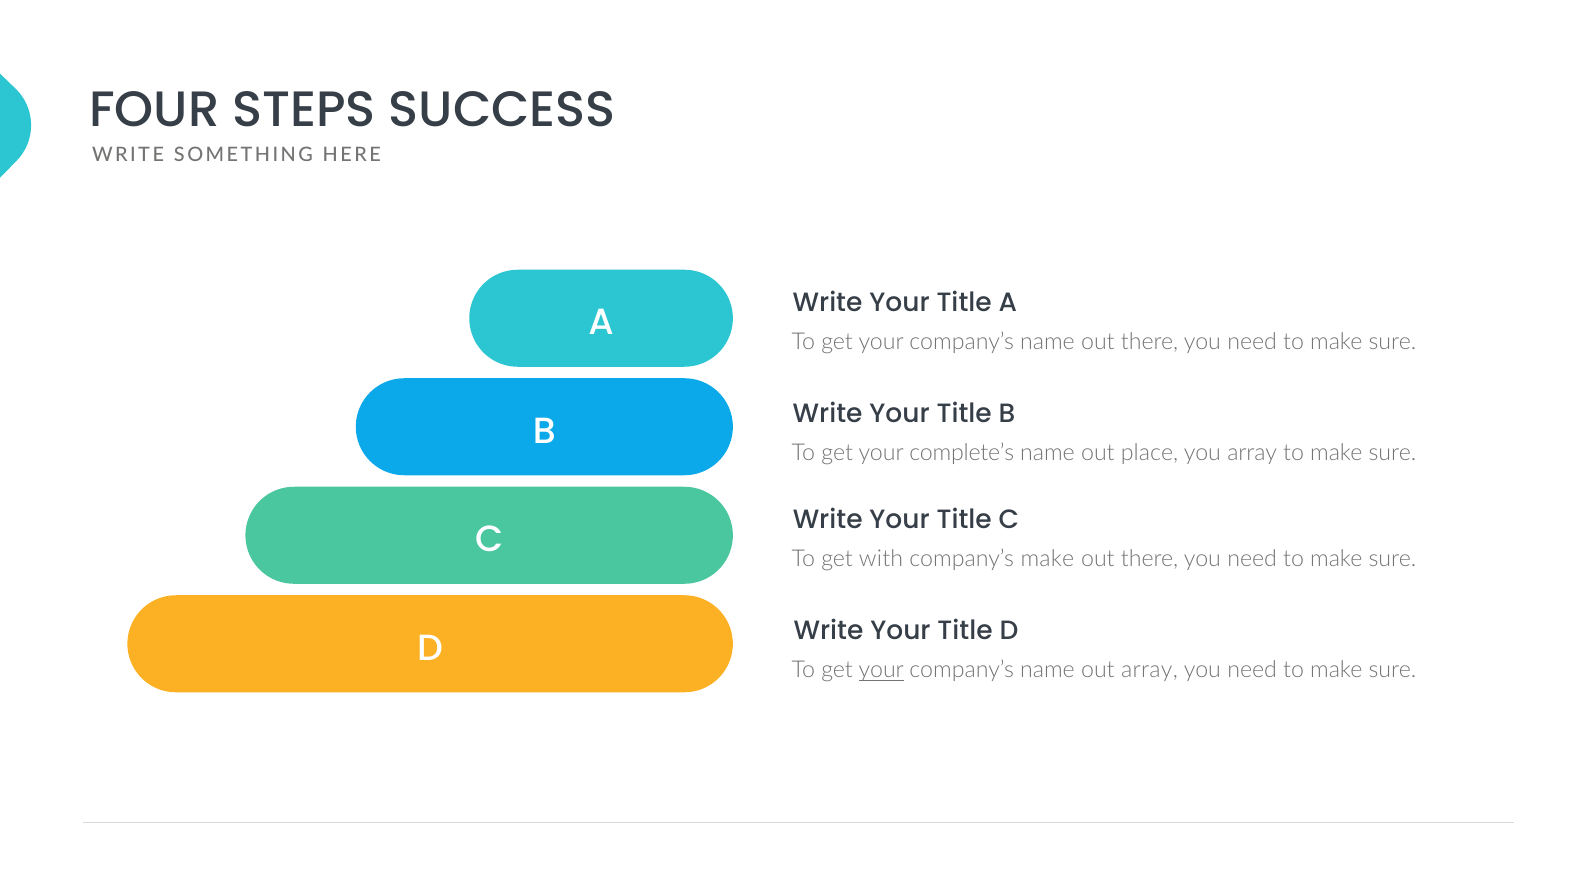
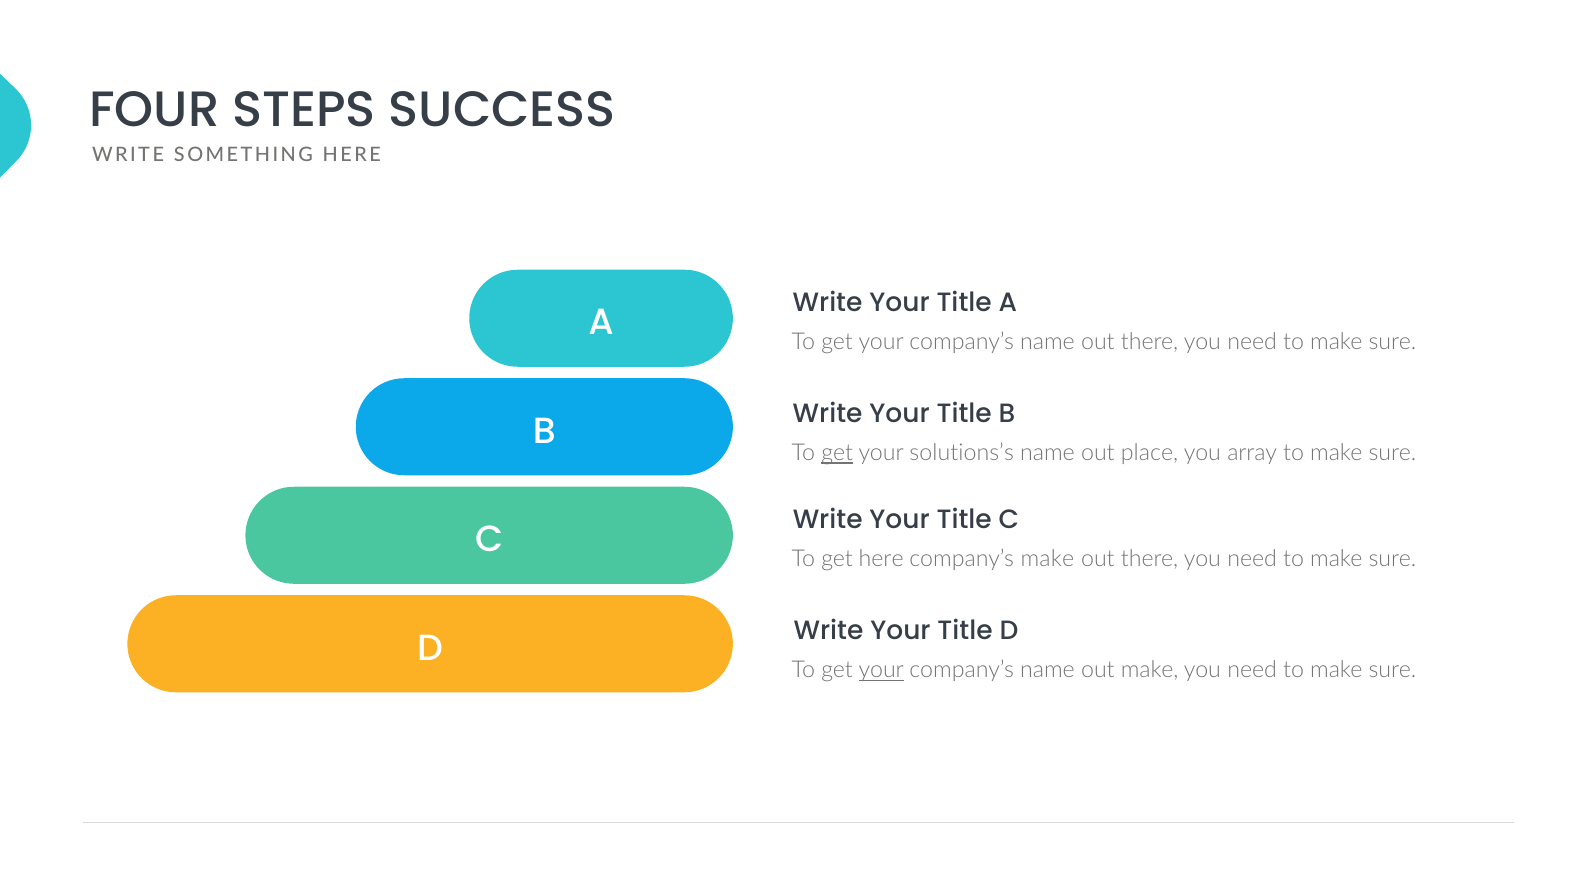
get underline: none -> present (837, 453)
complete’s: complete’s -> solutions’s (962, 453)
get with: with -> here (881, 559)
out array: array -> make (1150, 670)
